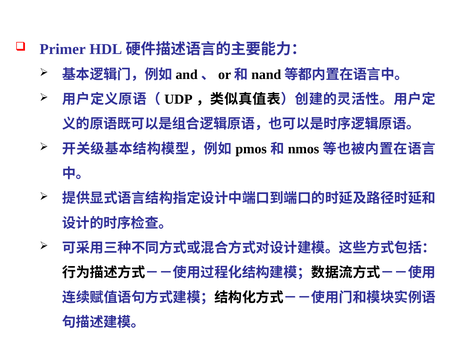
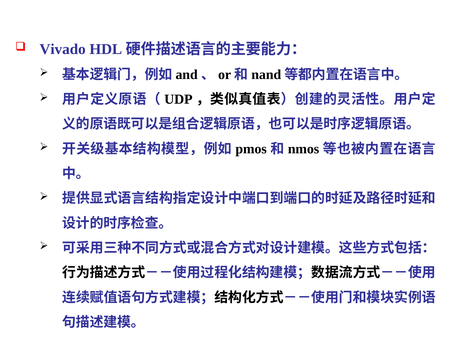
Primer: Primer -> Vivado (63, 49)
